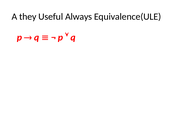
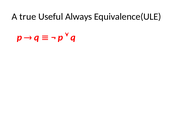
they: they -> true (28, 17)
